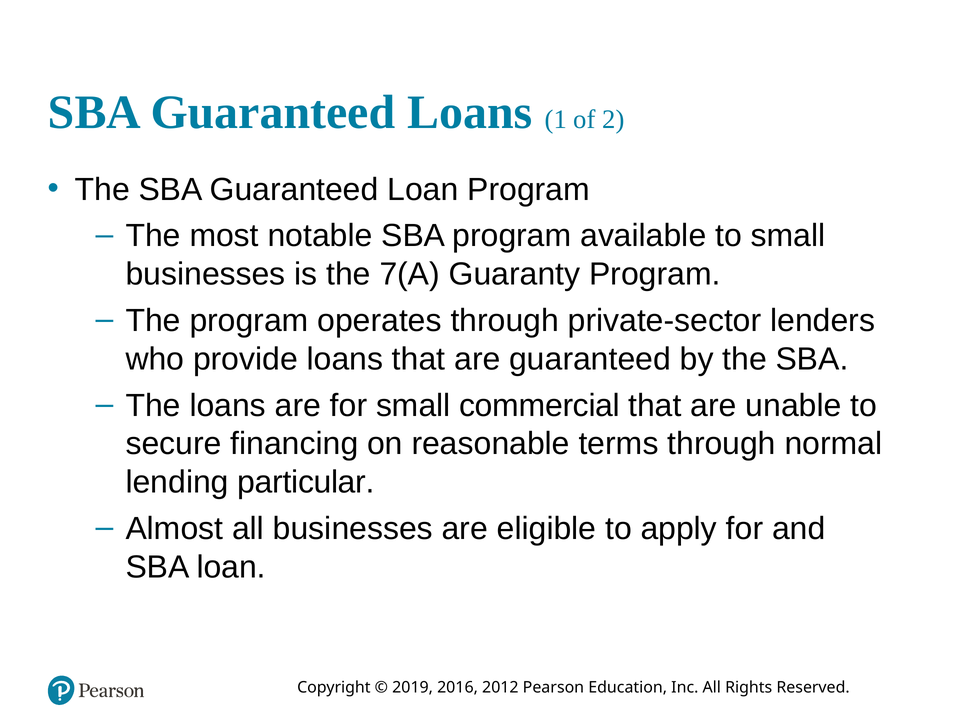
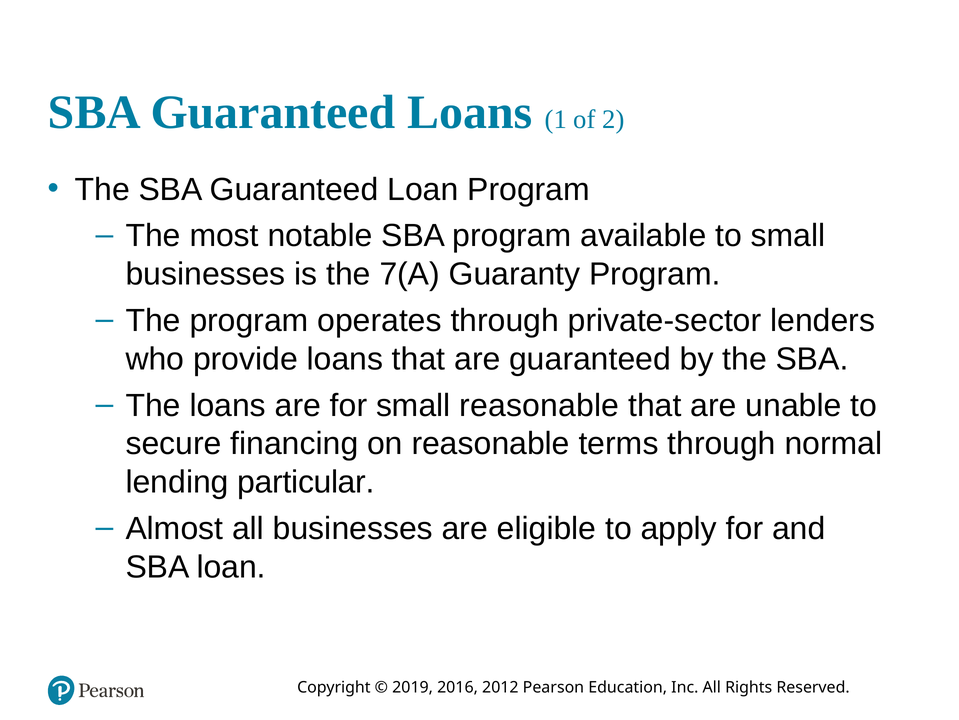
small commercial: commercial -> reasonable (539, 405)
